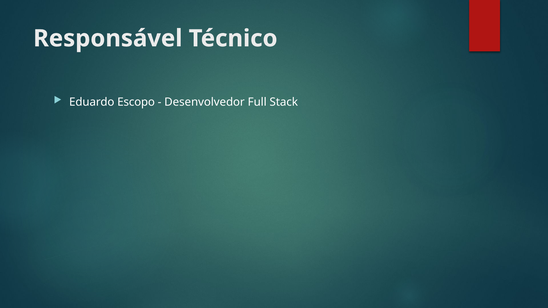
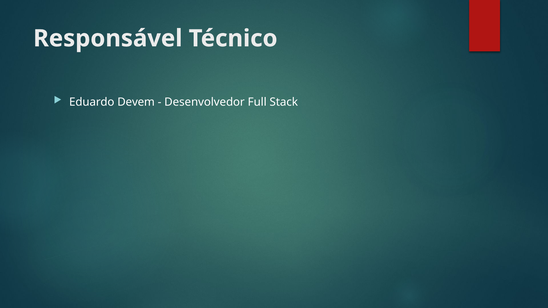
Escopo: Escopo -> Devem (136, 102)
